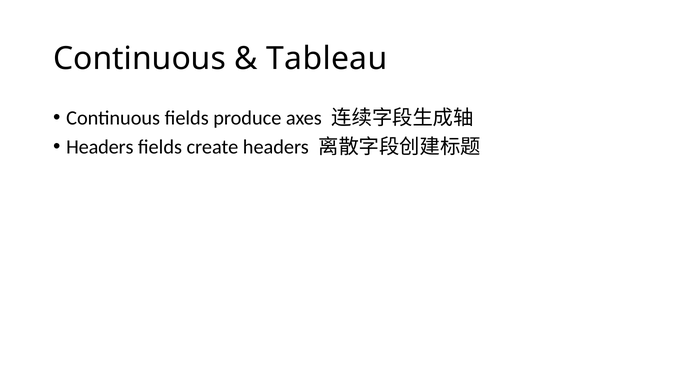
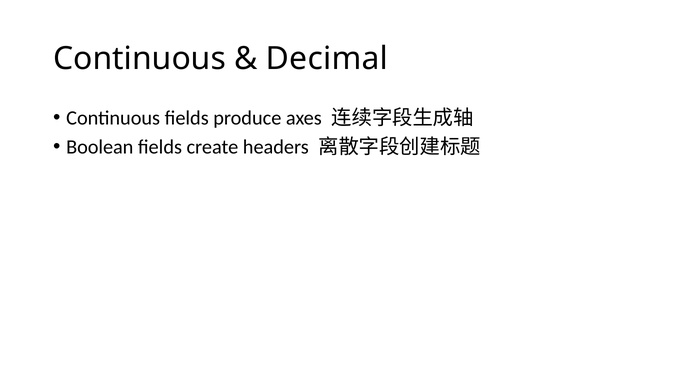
Tableau: Tableau -> Decimal (327, 59)
Headers: Headers -> Boolean (100, 147)
